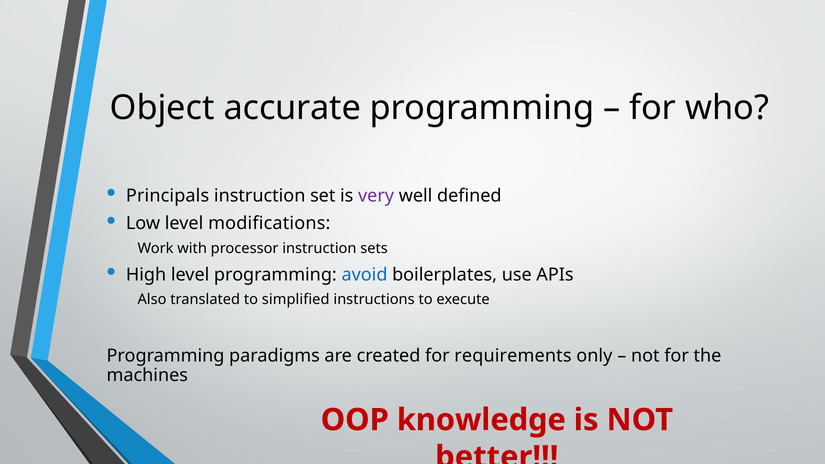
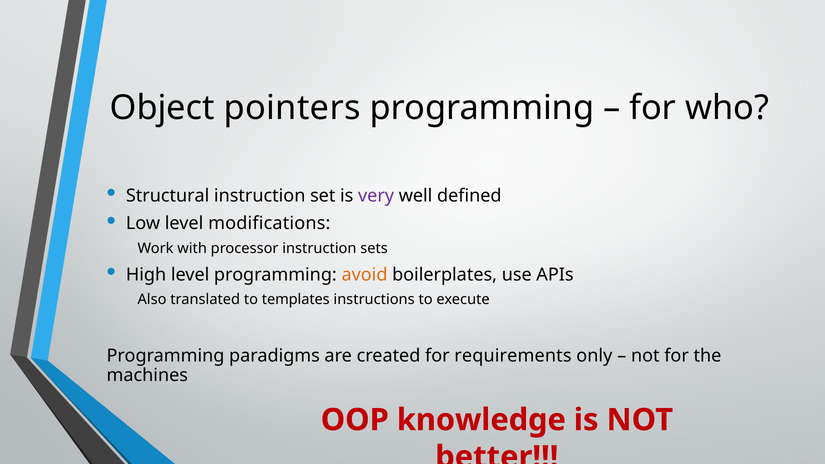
accurate: accurate -> pointers (292, 108)
Principals: Principals -> Structural (168, 196)
avoid colour: blue -> orange (365, 275)
simplified: simplified -> templates (296, 300)
